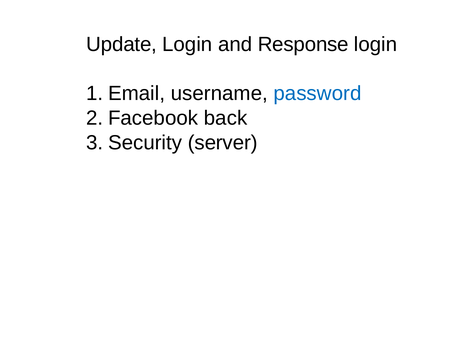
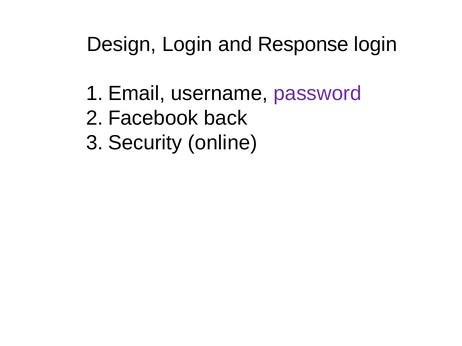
Update: Update -> Design (122, 44)
password colour: blue -> purple (317, 94)
server: server -> online (223, 143)
